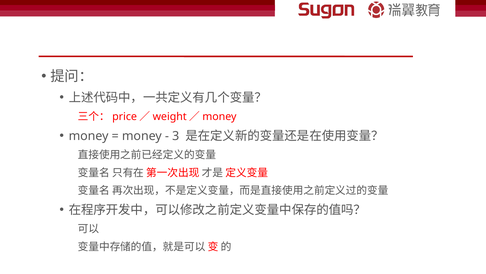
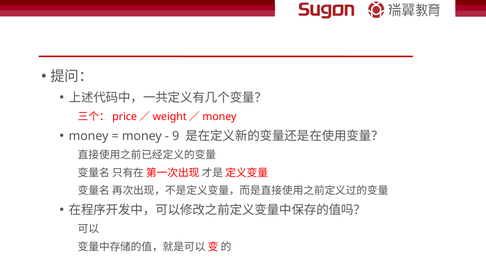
3: 3 -> 9 (176, 136)
